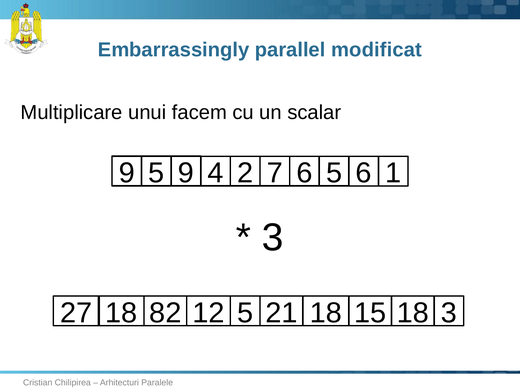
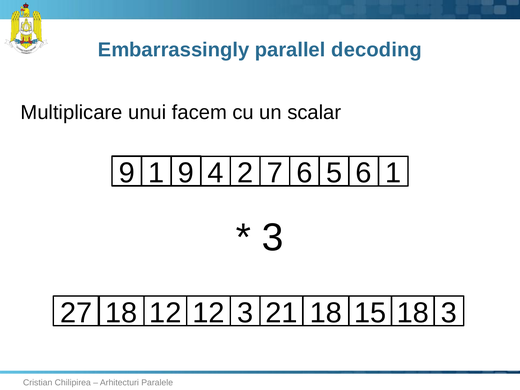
modificat: modificat -> decoding (377, 50)
9 5: 5 -> 1 (156, 173)
18 82: 82 -> 12 (165, 313)
12 5: 5 -> 3 (245, 313)
